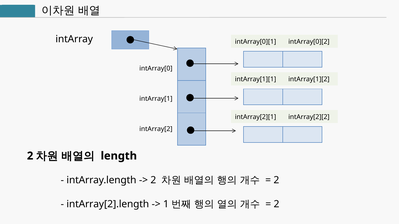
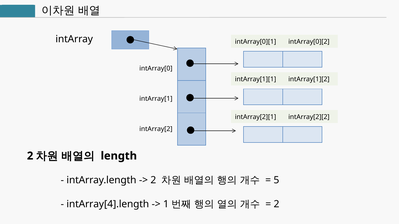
2: 2 -> 5 (276, 181)
intArray[2].length: intArray[2].length -> intArray[4].length (108, 204)
